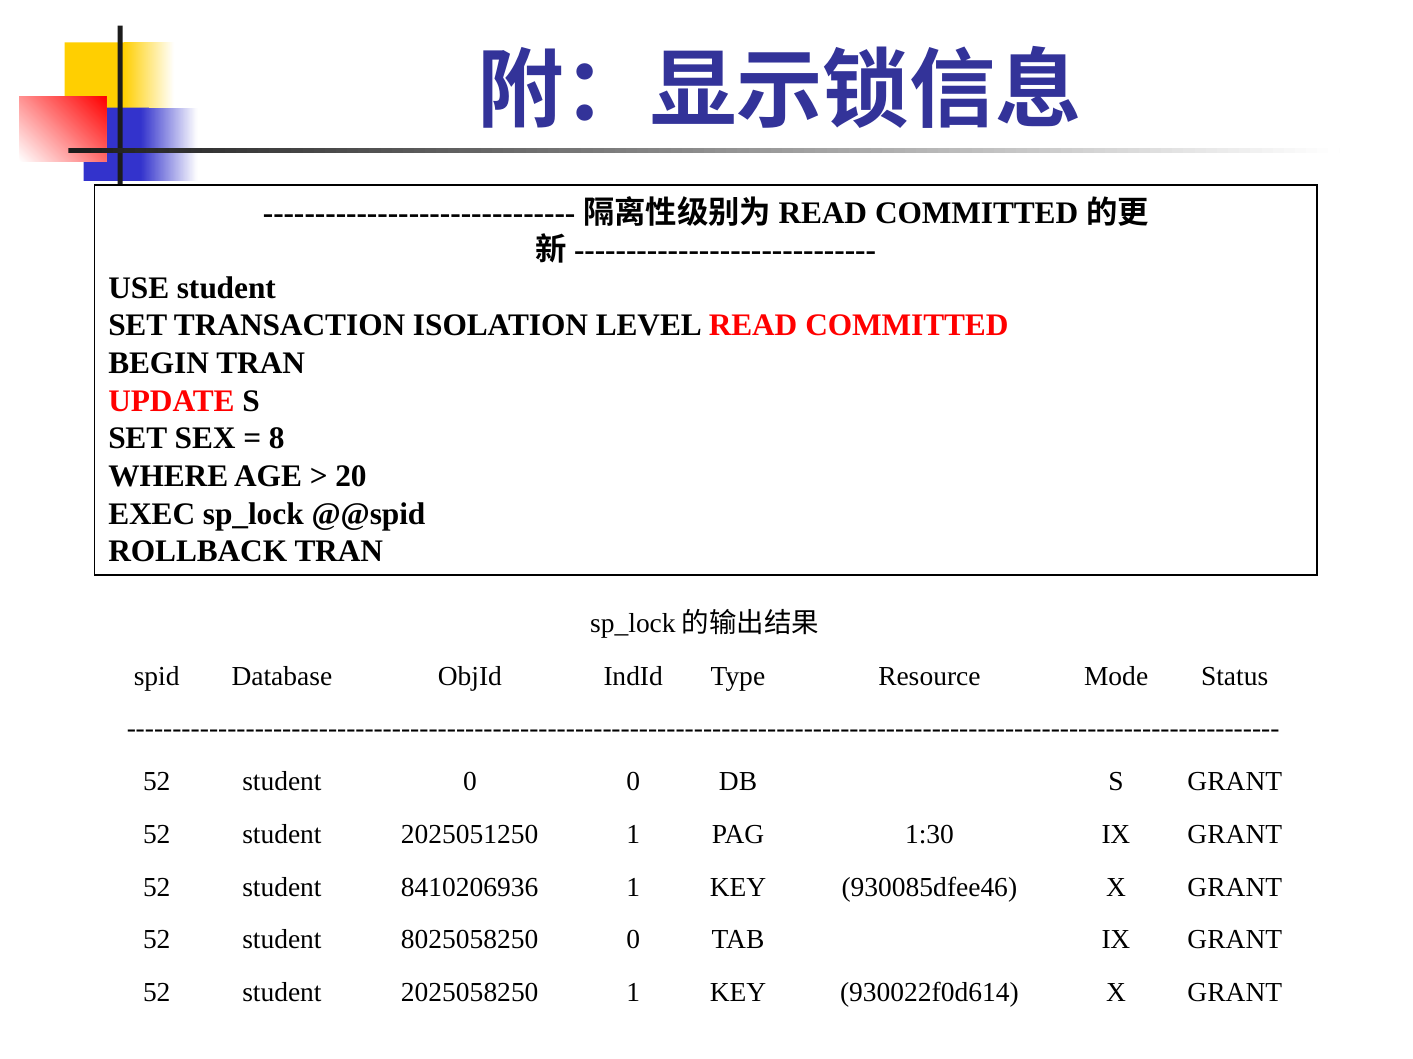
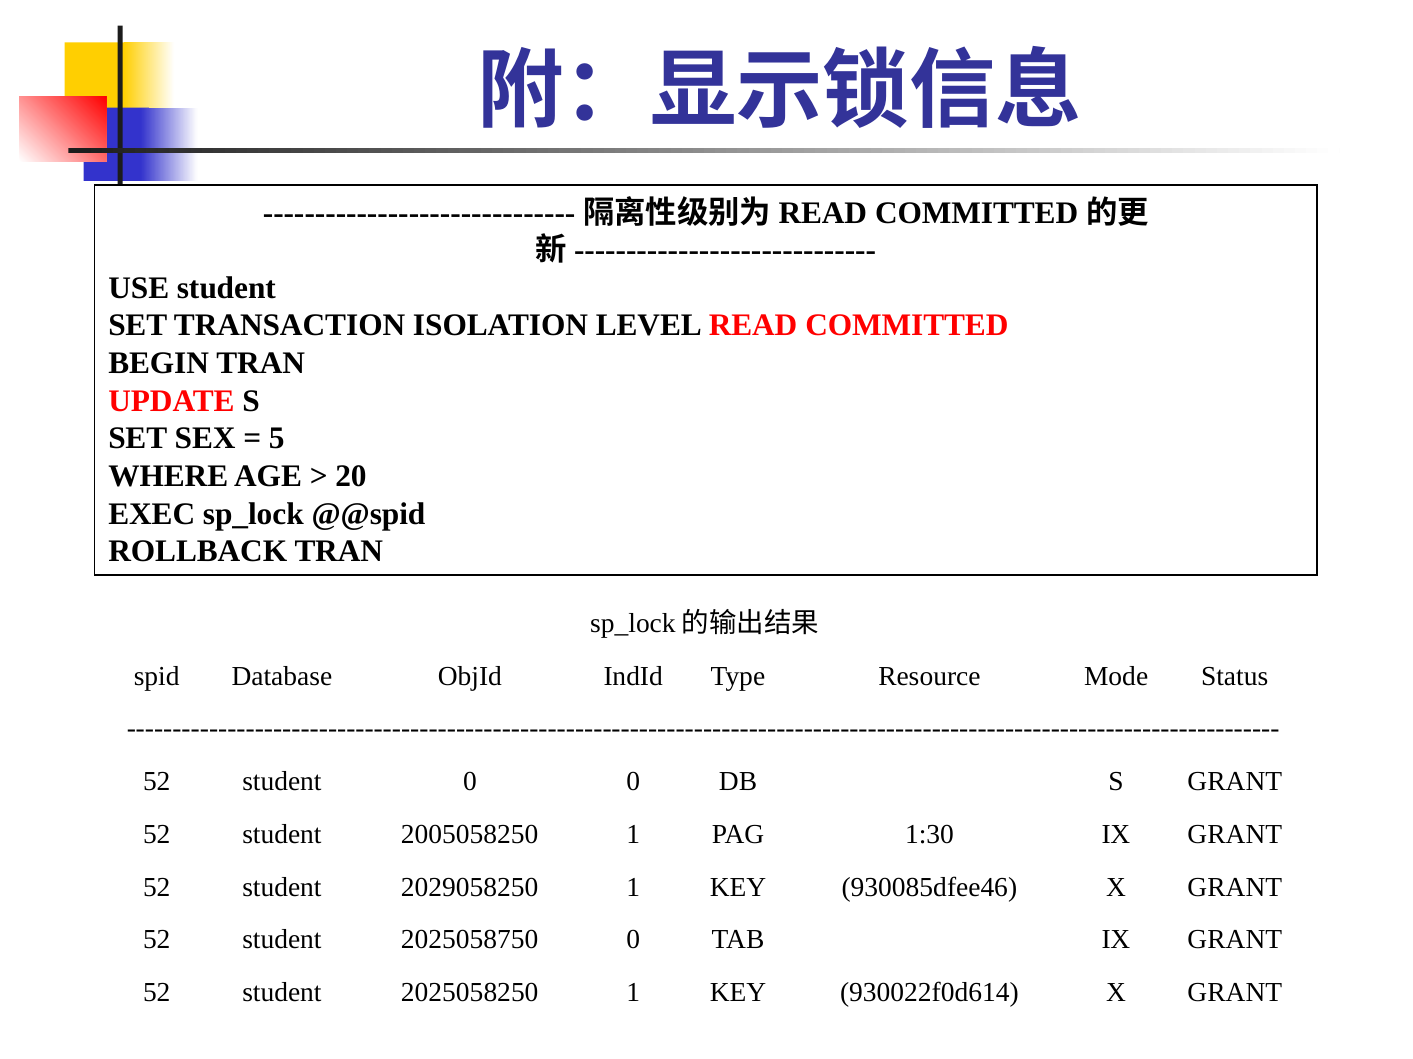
8: 8 -> 5 (277, 439)
2025051250: 2025051250 -> 2005058250 (470, 835)
8410206936: 8410206936 -> 2029058250 (470, 888)
8025058250: 8025058250 -> 2025058750 (470, 941)
